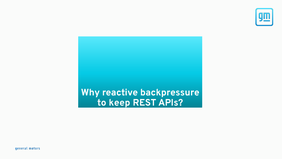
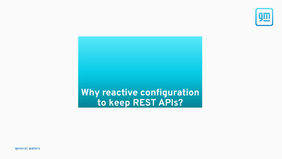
backpressure: backpressure -> configuration (170, 92)
